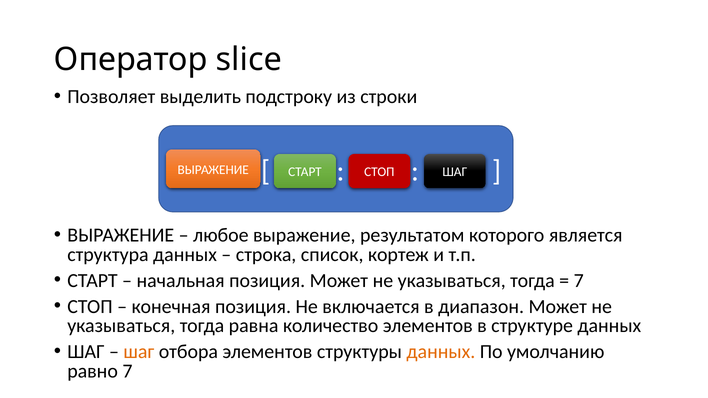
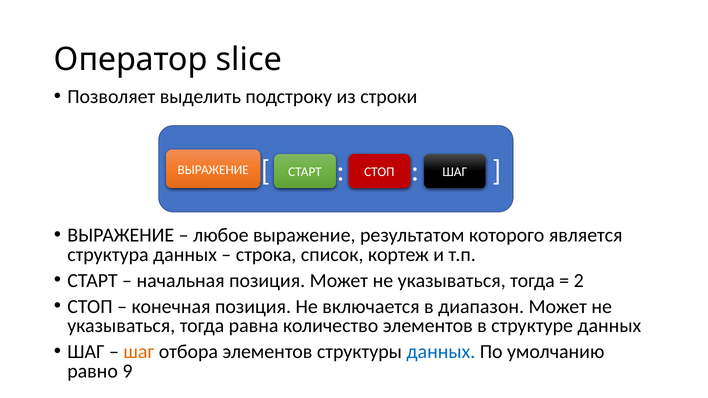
7: 7 -> 2 (579, 281)
данных colour: orange -> blue (441, 352)
равно 7: 7 -> 9 (127, 371)
